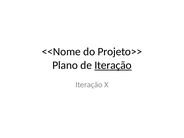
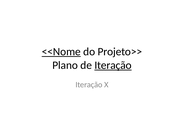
<<Nome underline: none -> present (61, 52)
